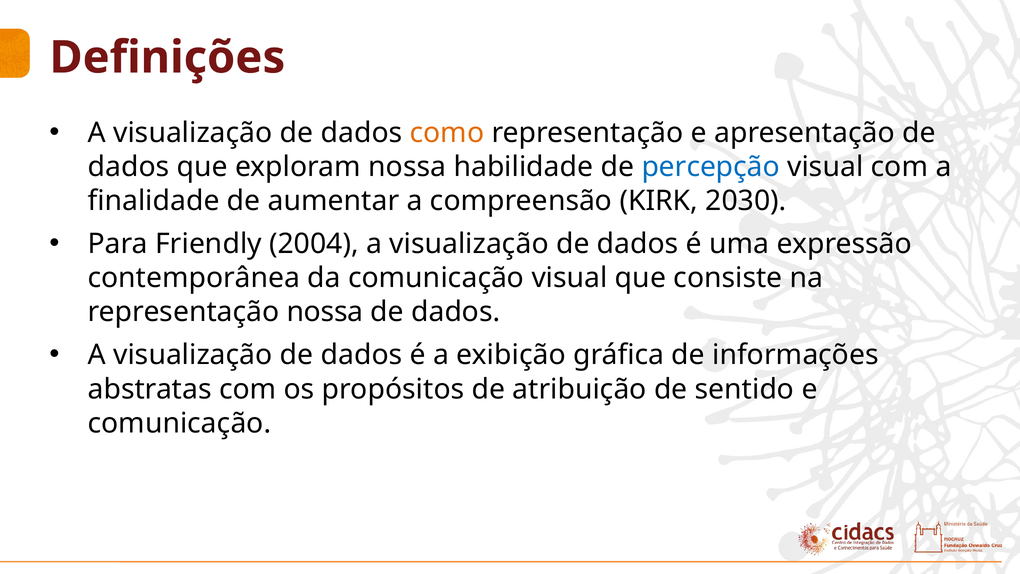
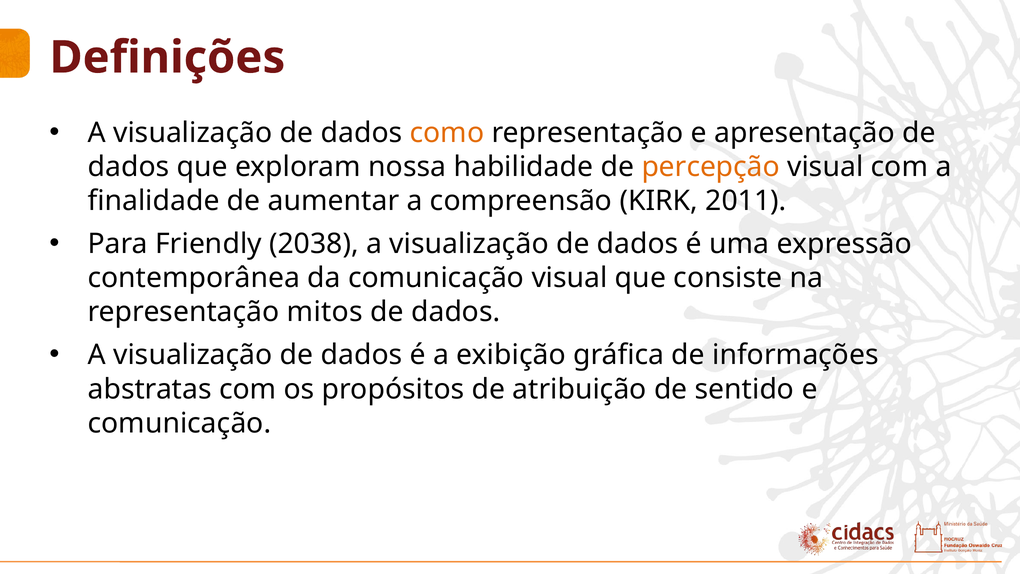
percepção colour: blue -> orange (711, 167)
2030: 2030 -> 2011 (746, 201)
2004: 2004 -> 2038 (314, 244)
representação nossa: nossa -> mitos (325, 312)
